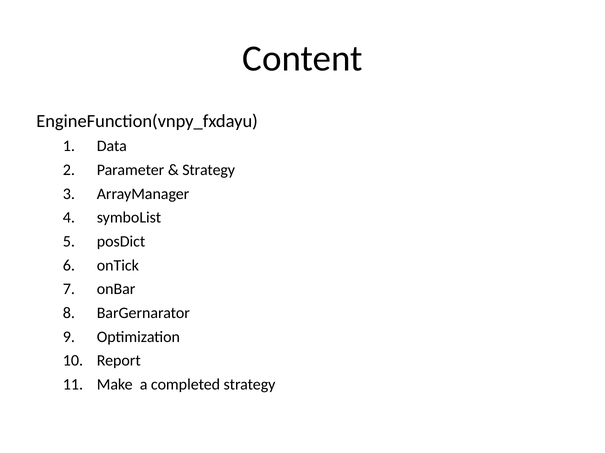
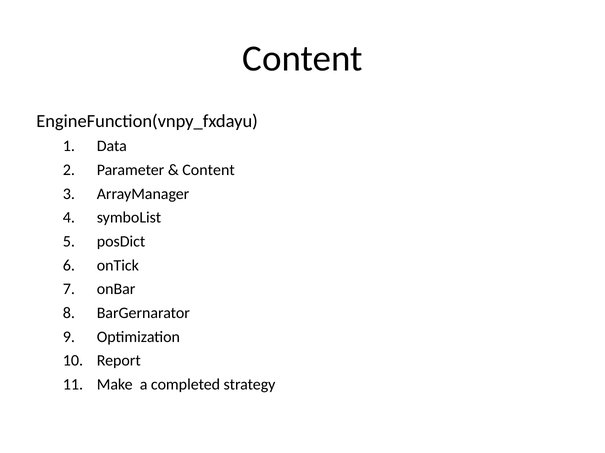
Strategy: Strategy -> Content (209, 170)
